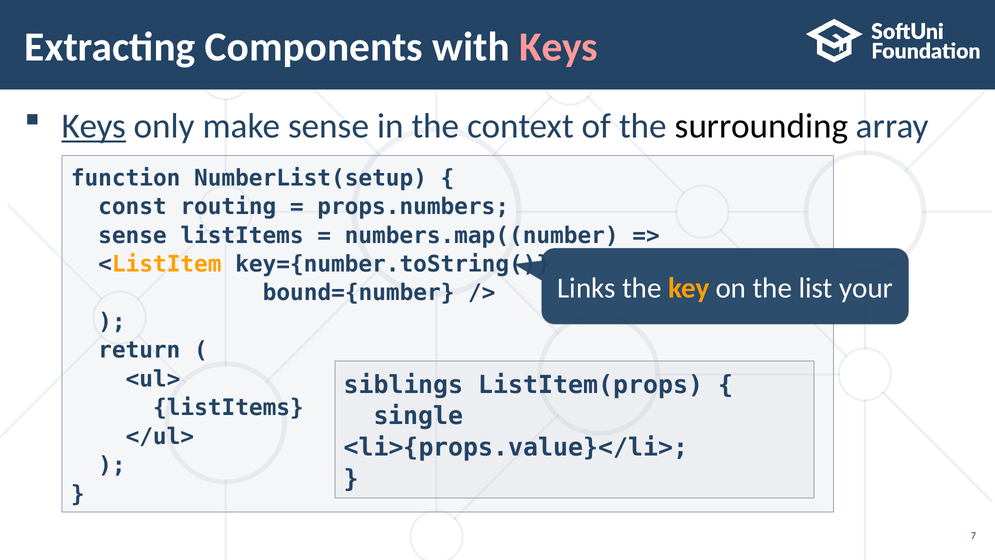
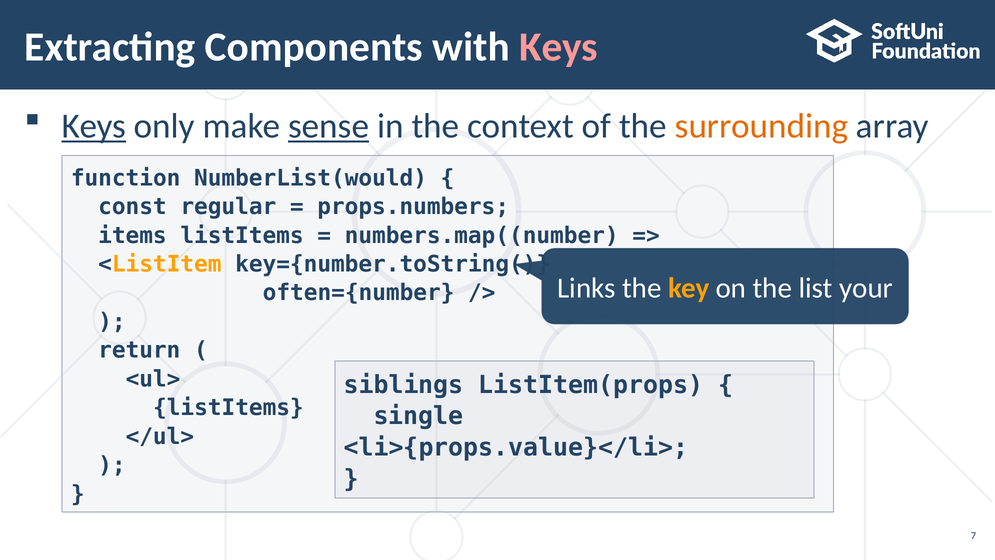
sense underline: none -> present (329, 126)
surrounding colour: black -> orange (762, 126)
NumberList(setup: NumberList(setup -> NumberList(would (311, 178)
routing: routing -> regular (228, 207)
sense: sense -> items (132, 235)
bound={number: bound={number -> often={number (359, 293)
